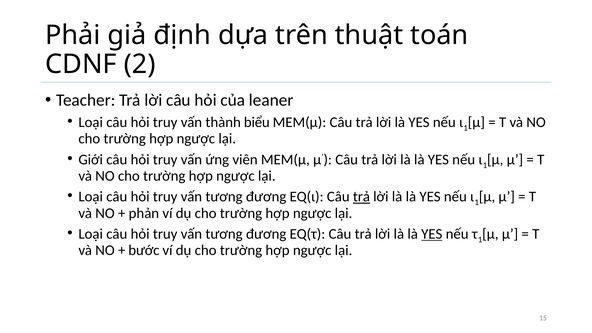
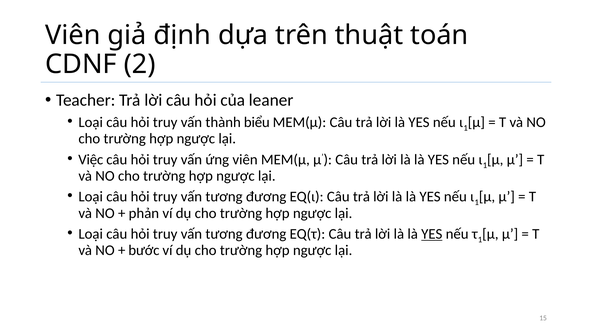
Phải: Phải -> Viên (73, 35)
Giới: Giới -> Việc (91, 159)
trả underline: present -> none (361, 197)
